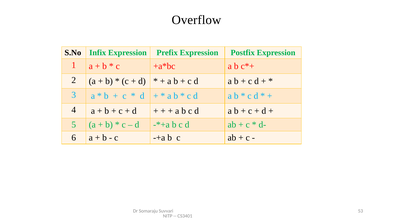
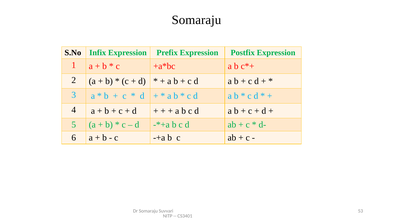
Overflow: Overflow -> Somaraju (196, 20)
